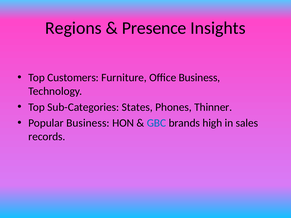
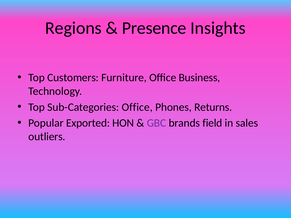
Sub-Categories States: States -> Office (137, 107)
Thinner: Thinner -> Returns (213, 107)
Popular Business: Business -> Exported (88, 123)
GBC colour: blue -> purple (156, 123)
high: high -> field (212, 123)
records: records -> outliers (47, 137)
